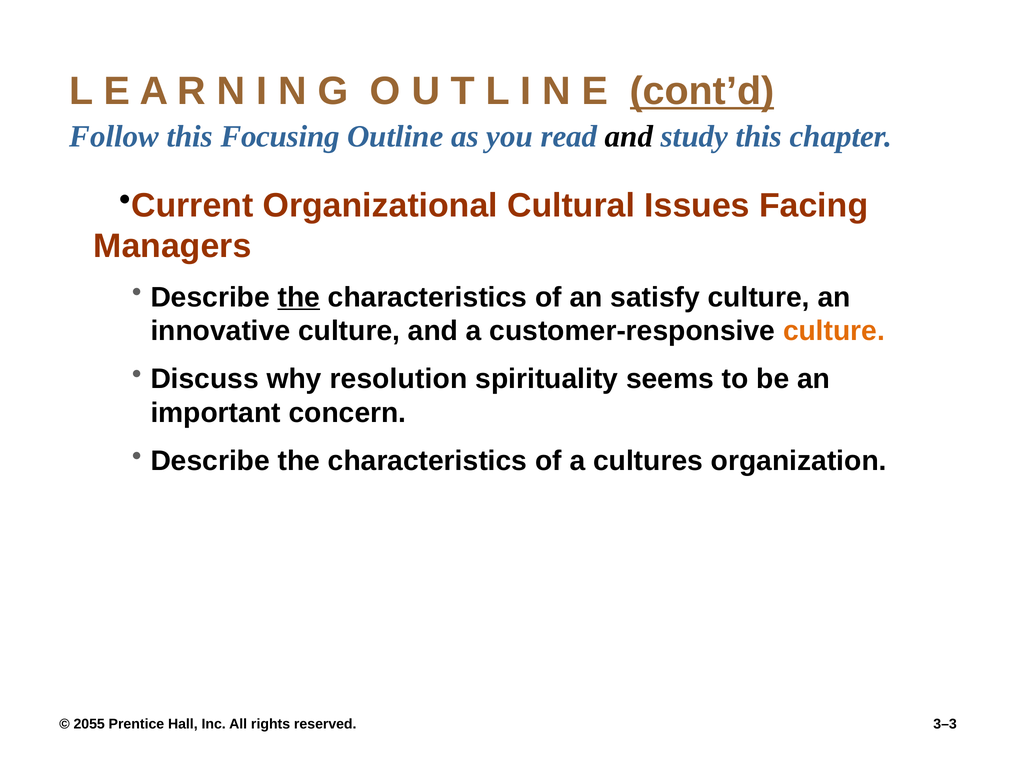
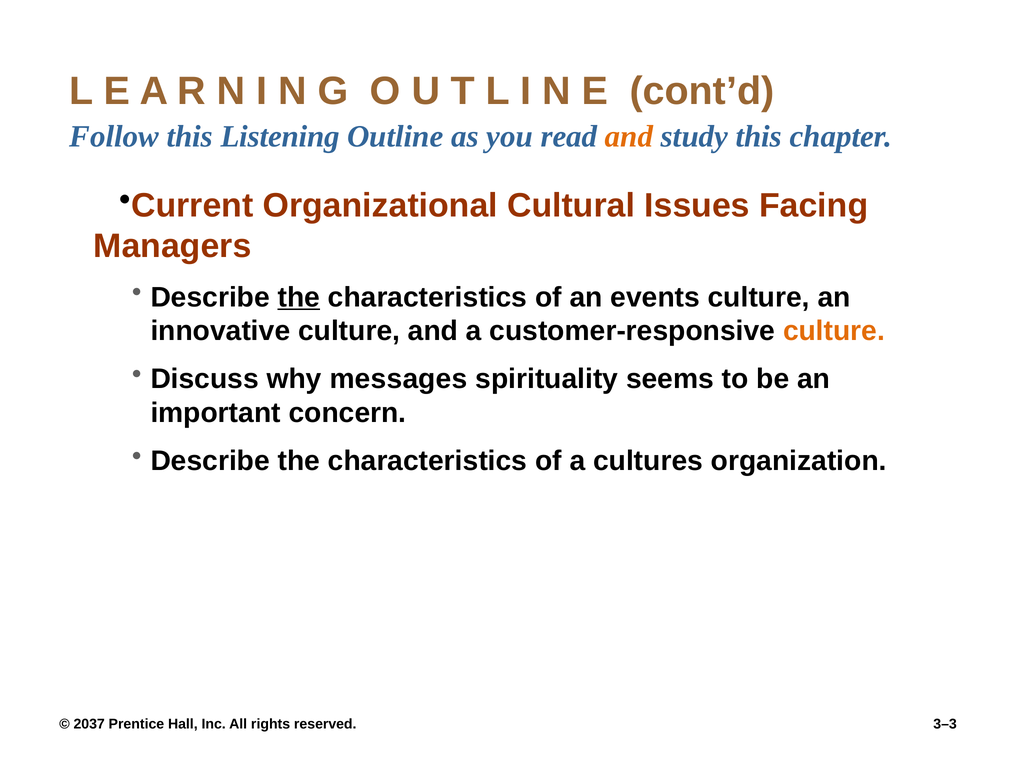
cont’d underline: present -> none (702, 91)
Focusing: Focusing -> Listening (280, 137)
and colour: black -> orange (629, 137)
satisfy: satisfy -> events (655, 297)
resolution: resolution -> messages (399, 379)
2055: 2055 -> 2037 (89, 724)
